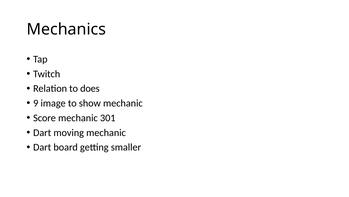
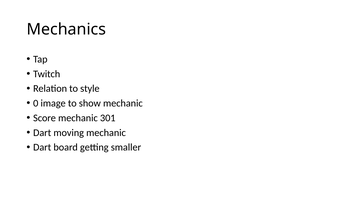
does: does -> style (90, 88)
9: 9 -> 0 (36, 103)
